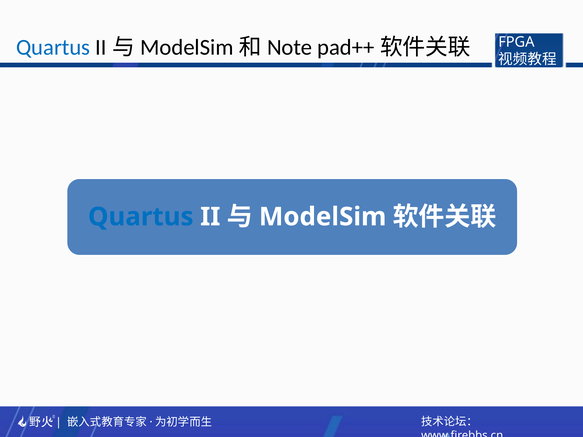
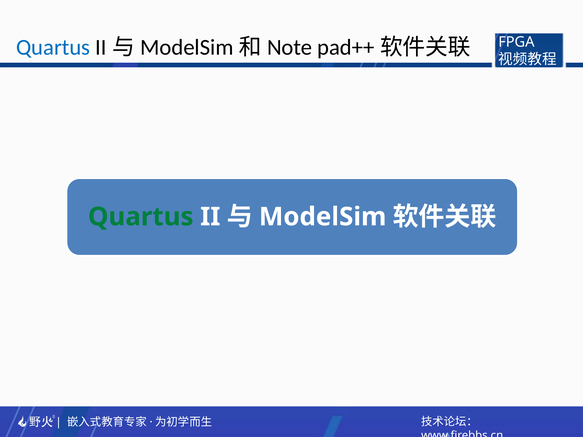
Quartus colour: blue -> green (141, 217)
